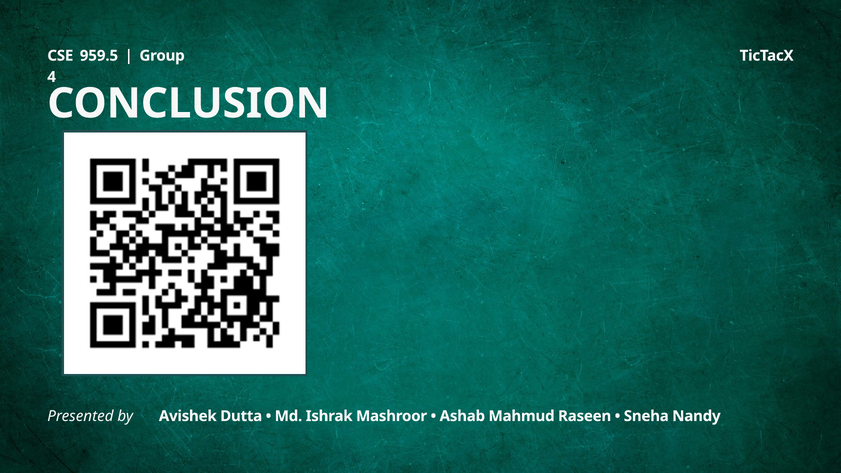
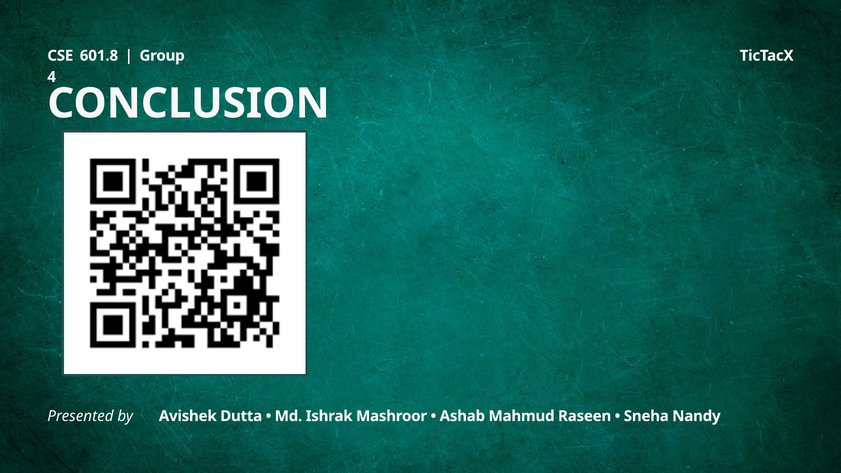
959.5: 959.5 -> 601.8 (99, 56)
